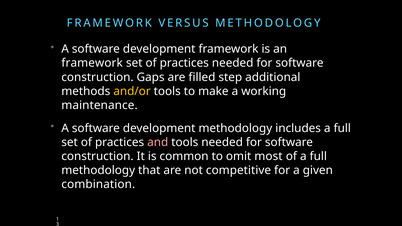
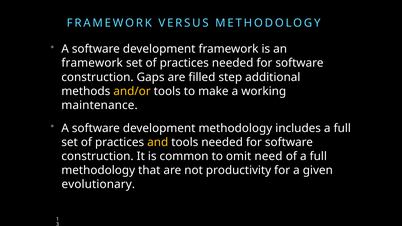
and colour: pink -> yellow (158, 142)
most: most -> need (268, 156)
competitive: competitive -> productivity (239, 170)
combination: combination -> evolutionary (98, 185)
